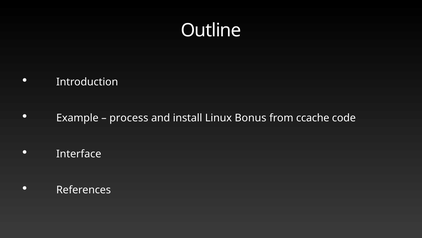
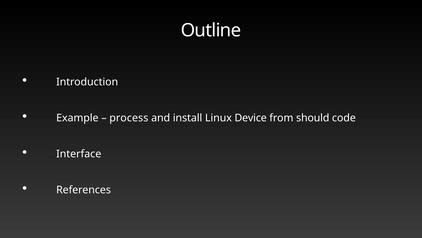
Bonus: Bonus -> Device (251, 118)
ccache: ccache -> should (313, 118)
